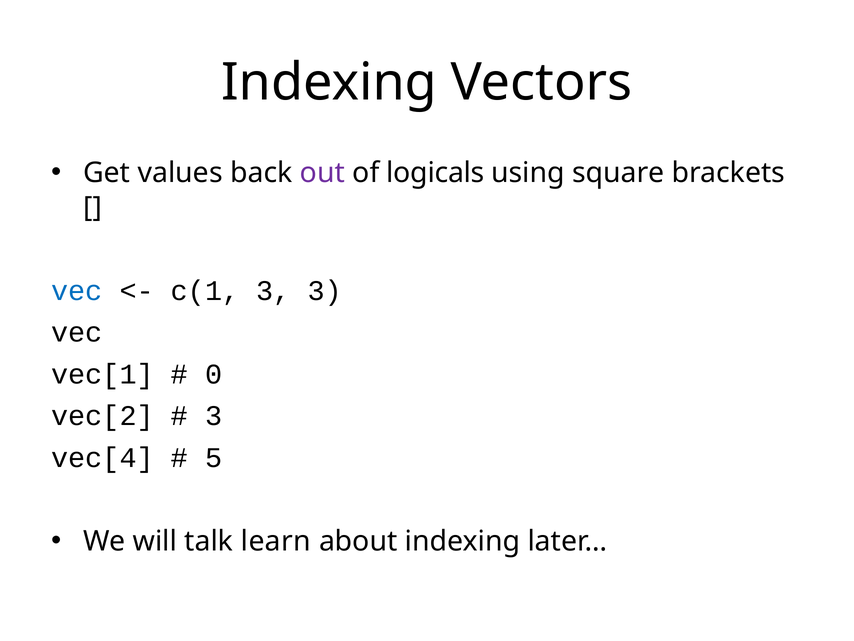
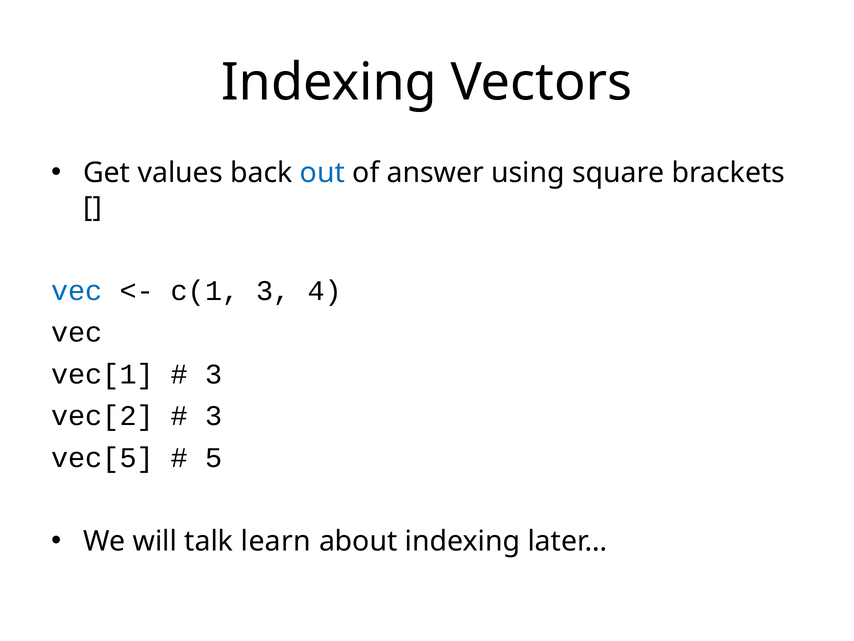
out colour: purple -> blue (322, 173)
logicals: logicals -> answer (435, 173)
3 3: 3 -> 4 (325, 290)
0: 0 -> 3 (214, 374)
vec[4: vec[4 -> vec[5 (102, 458)
